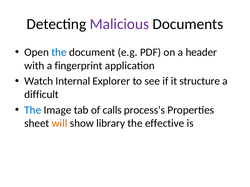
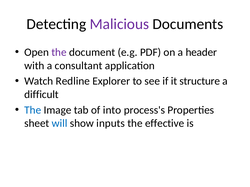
the colour: blue -> purple (59, 52)
fingerprint: fingerprint -> consultant (79, 66)
Internal: Internal -> Redline (73, 81)
calls: calls -> into (112, 110)
will colour: orange -> blue (60, 124)
library: library -> inputs (111, 124)
